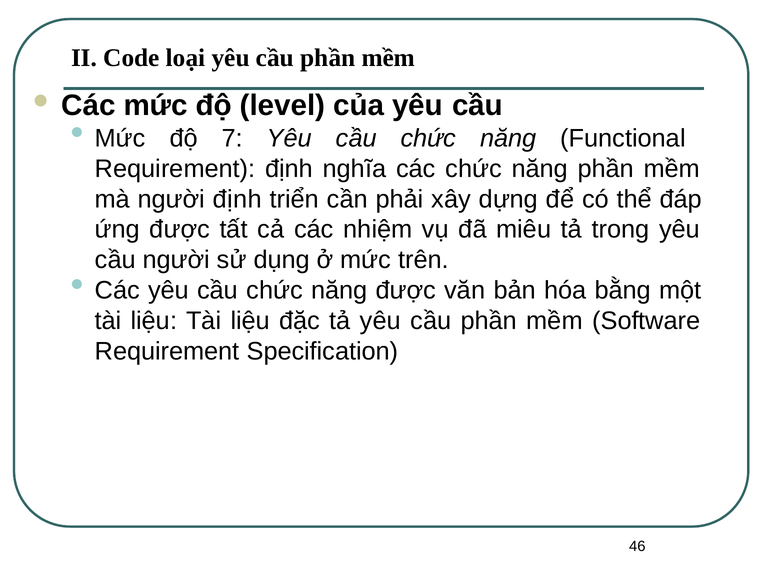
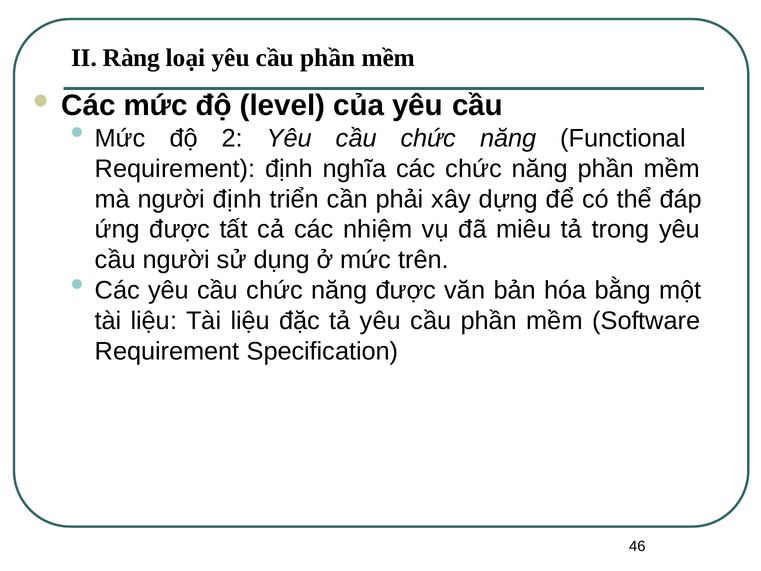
Code: Code -> Ràng (132, 58)
7: 7 -> 2 (232, 138)
